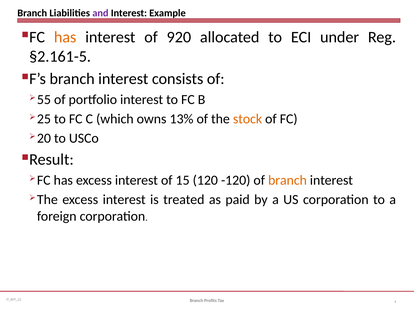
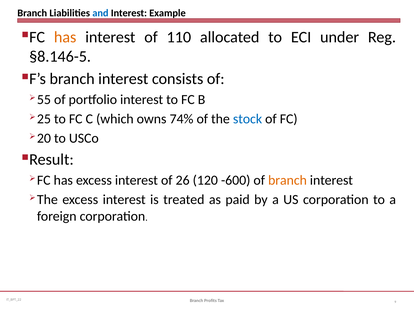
and colour: purple -> blue (100, 13)
920: 920 -> 110 (179, 37)
§2.161-5: §2.161-5 -> §8.146-5 (60, 56)
13%: 13% -> 74% (182, 119)
stock colour: orange -> blue (248, 119)
15: 15 -> 26 (183, 180)
-120: -120 -> -600 (236, 180)
